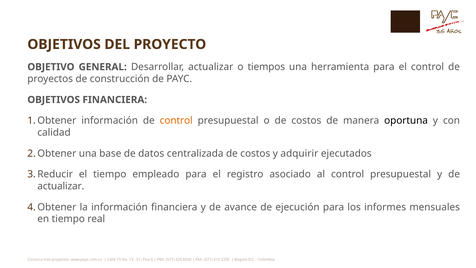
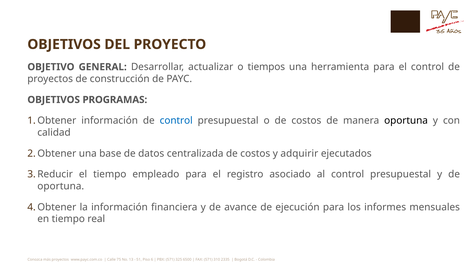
OBJETIVOS FINANCIERA: FINANCIERA -> PROGRAMAS (115, 100)
control colour: orange -> blue (176, 121)
actualizar: actualizar -> oportuna (61, 186)
